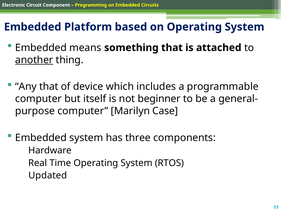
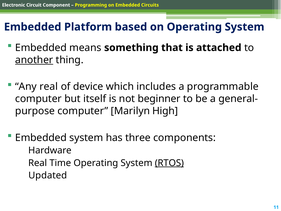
Any that: that -> real (49, 86)
Case: Case -> High (165, 111)
RTOS underline: none -> present (169, 163)
